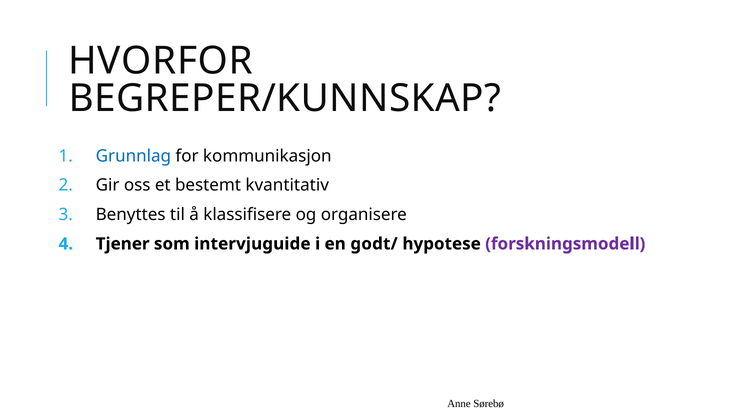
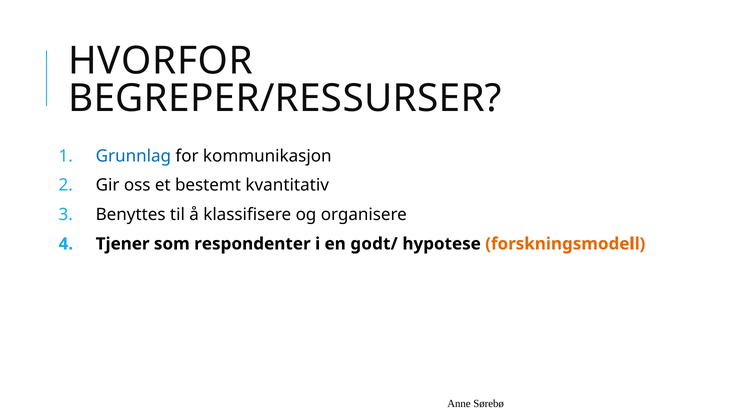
BEGREPER/KUNNSKAP: BEGREPER/KUNNSKAP -> BEGREPER/RESSURSER (285, 98)
intervjuguide: intervjuguide -> respondenter (252, 244)
forskningsmodell colour: purple -> orange (565, 244)
